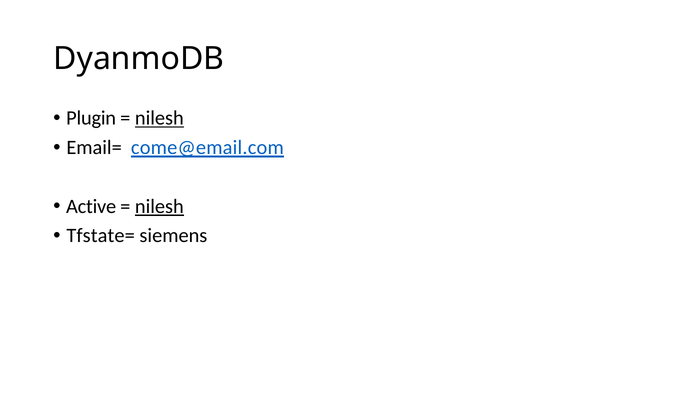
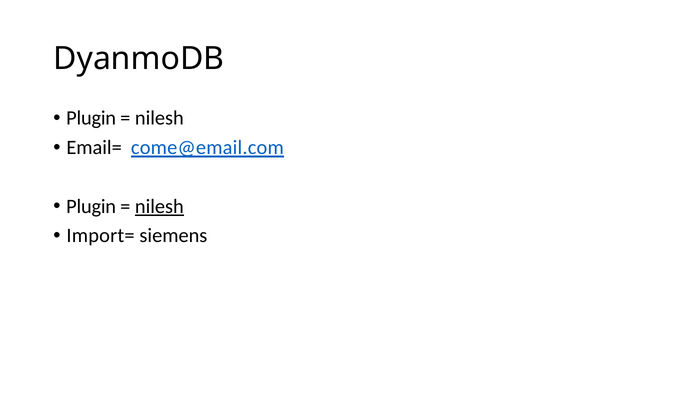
nilesh underline: present -> none (159, 118)
Active: Active -> Plugin (91, 206)
Tfstate=: Tfstate= -> Import= (101, 236)
